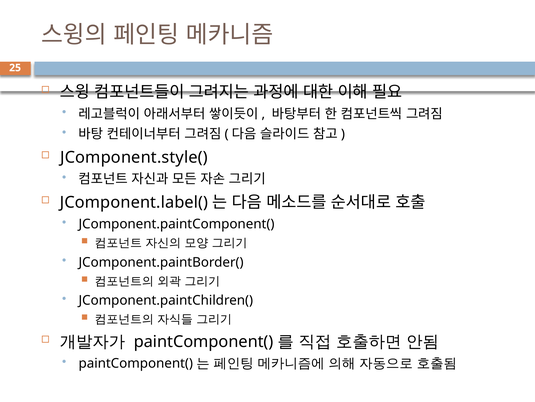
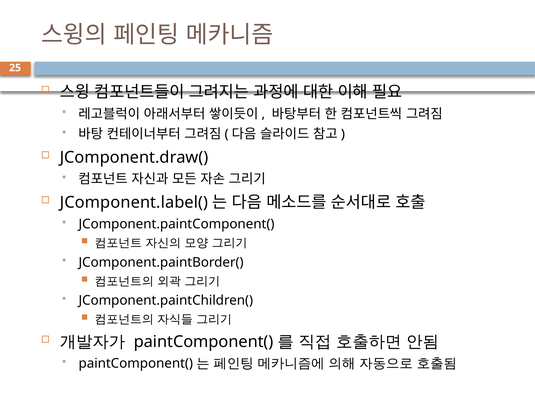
JComponent.style(: JComponent.style( -> JComponent.draw( (134, 157)
